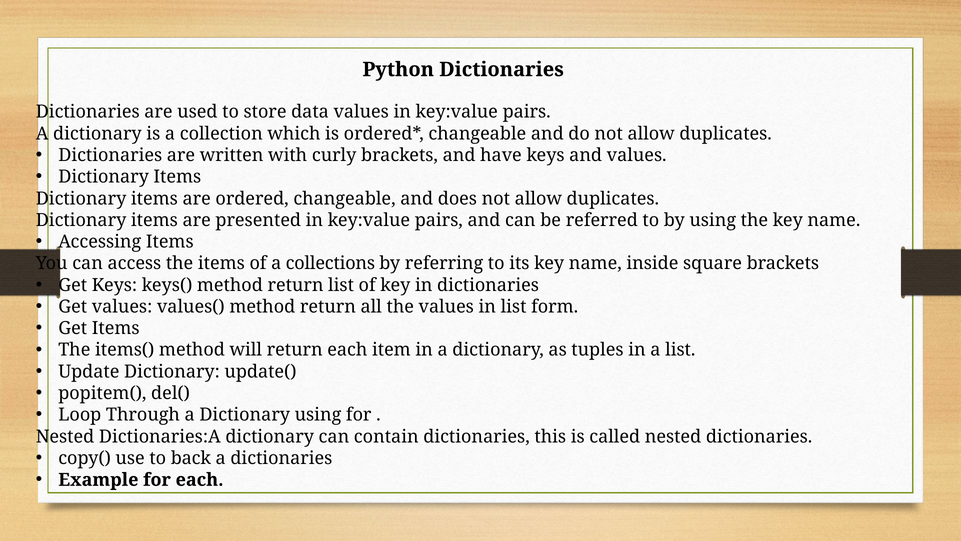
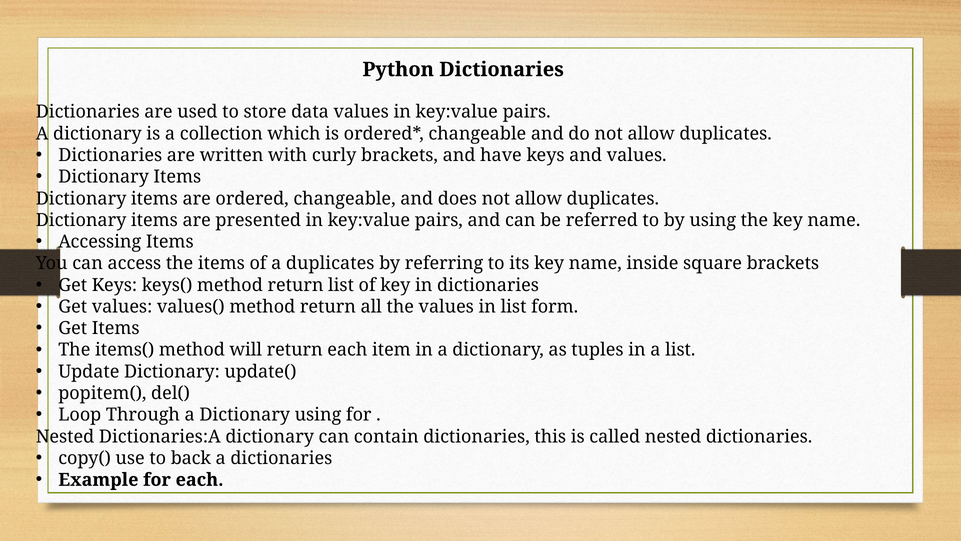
a collections: collections -> duplicates (330, 263)
